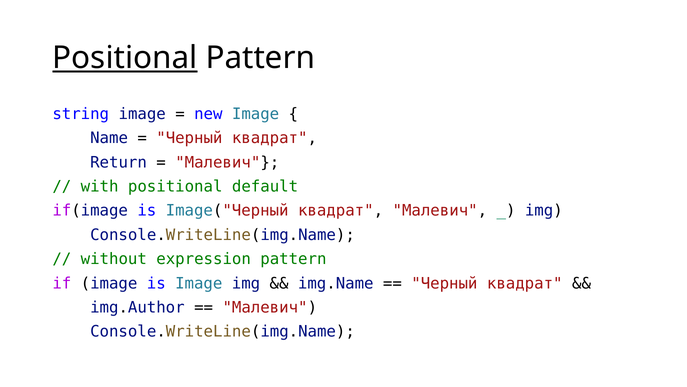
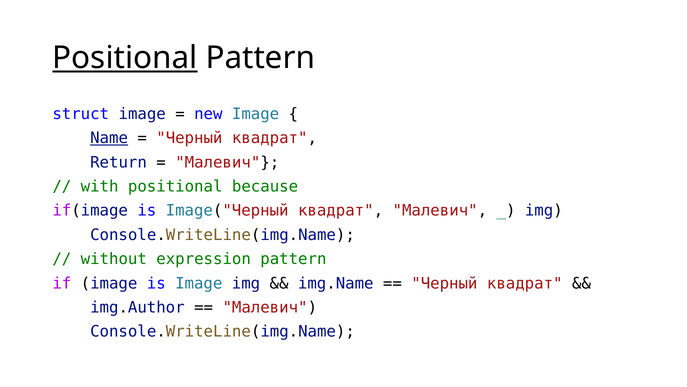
string: string -> struct (81, 114)
Name underline: none -> present (109, 138)
default: default -> because (265, 186)
